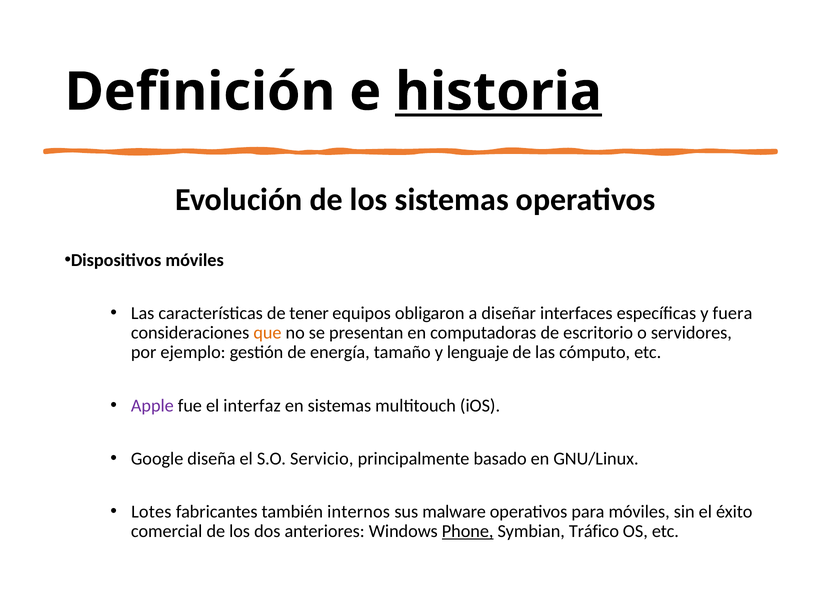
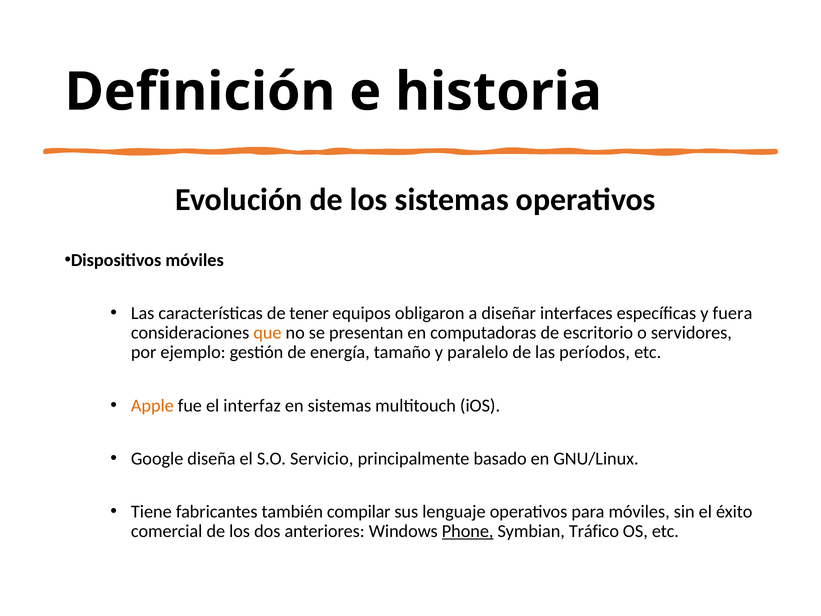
historia underline: present -> none (499, 92)
lenguaje: lenguaje -> paralelo (478, 352)
cómputo: cómputo -> períodos (595, 352)
Apple colour: purple -> orange (152, 405)
Lotes: Lotes -> Tiene (151, 511)
internos: internos -> compilar (359, 511)
malware: malware -> lenguaje (454, 511)
